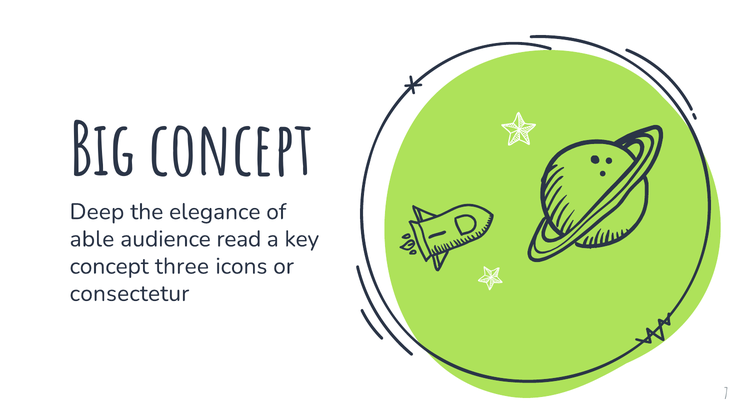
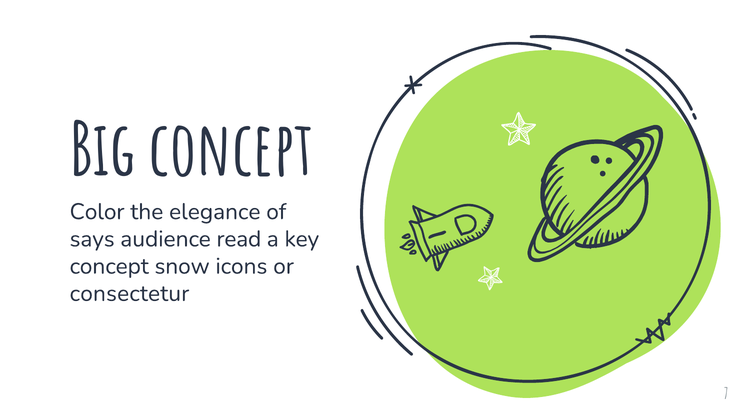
Deep: Deep -> Color (97, 212)
able: able -> says (92, 239)
three: three -> snow (182, 266)
